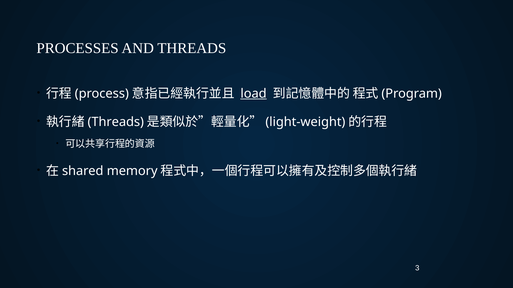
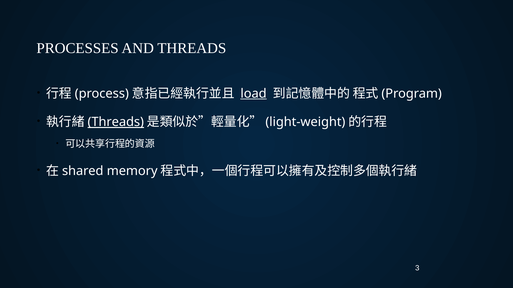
Threads underline: none -> present (116, 122)
